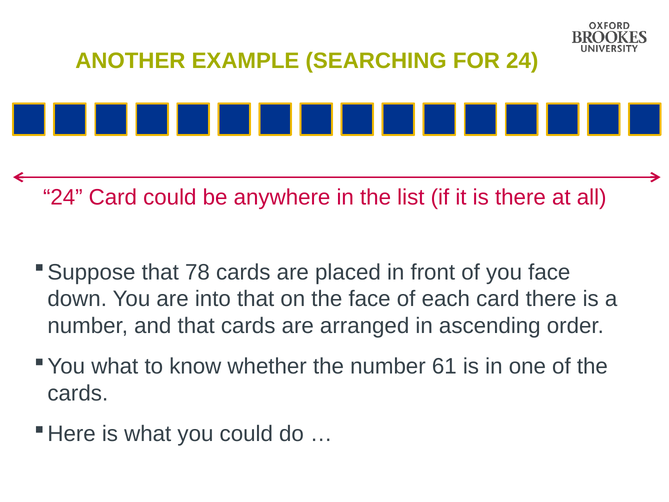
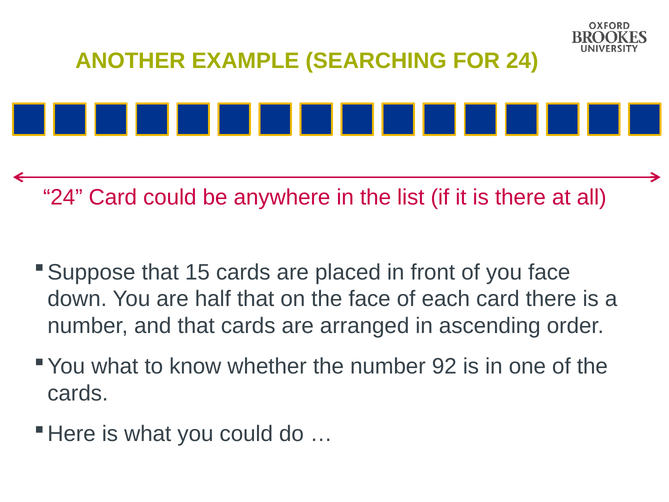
78: 78 -> 15 (197, 272)
into: into -> half (213, 299)
61: 61 -> 92 (444, 366)
